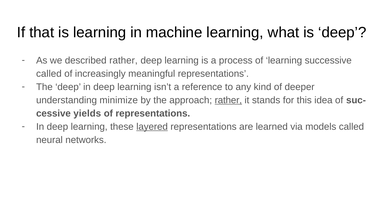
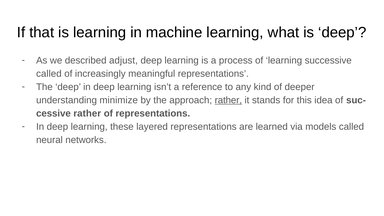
described rather: rather -> adjust (123, 60)
cessive yields: yields -> rather (87, 113)
layered underline: present -> none (152, 127)
